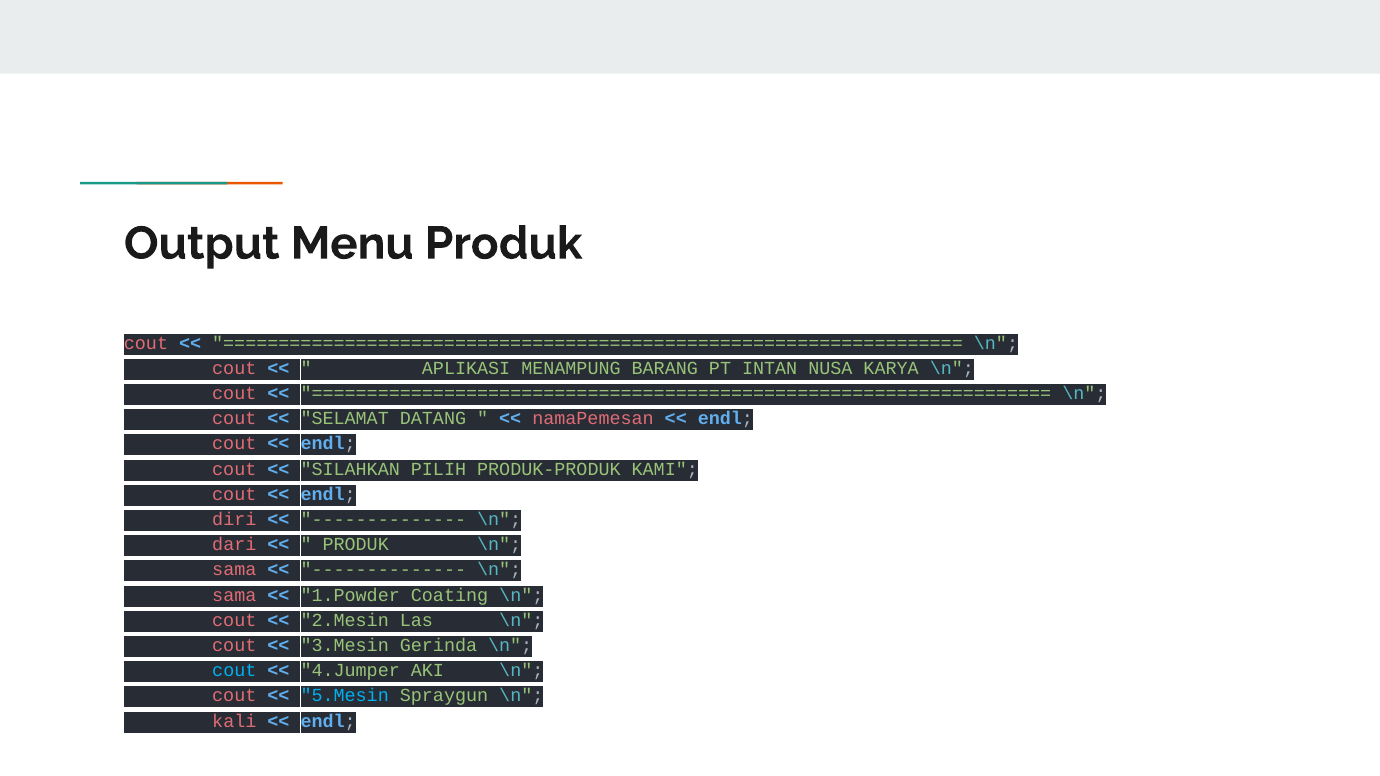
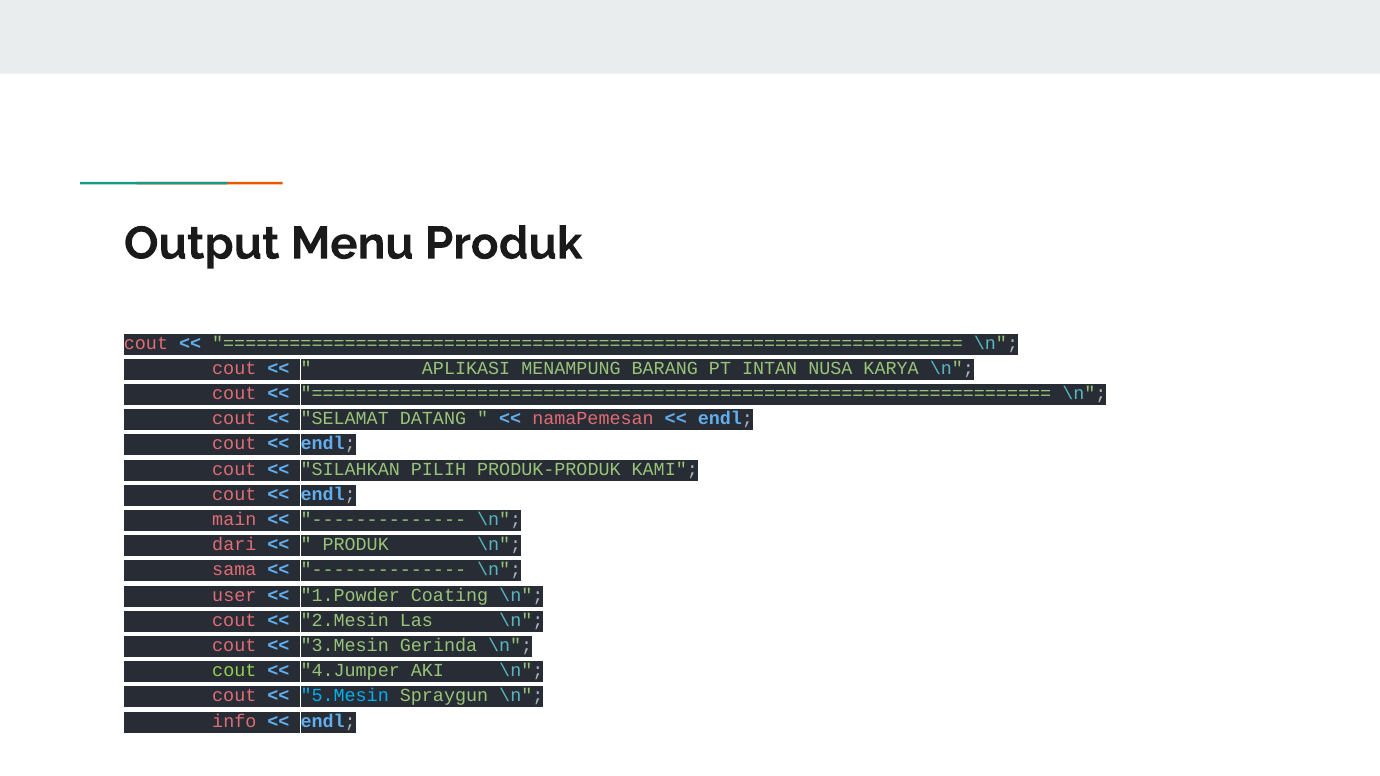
diri: diri -> main (234, 520)
sama: sama -> user (234, 595)
cout colour: light blue -> light green (234, 671)
kali: kali -> info (234, 721)
